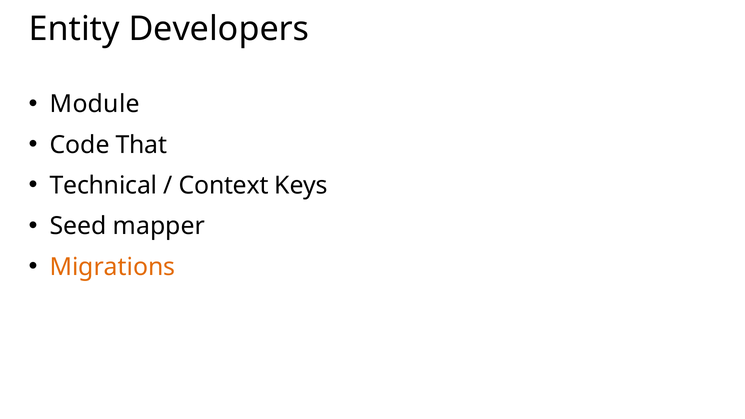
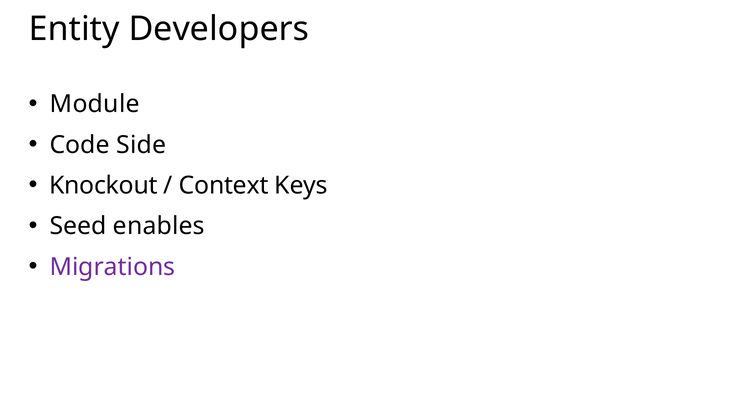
That: That -> Side (141, 145)
Technical: Technical -> Knockout (103, 186)
mapper: mapper -> enables (159, 226)
Migrations colour: orange -> purple (112, 267)
